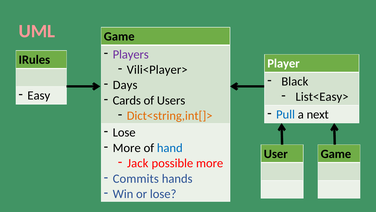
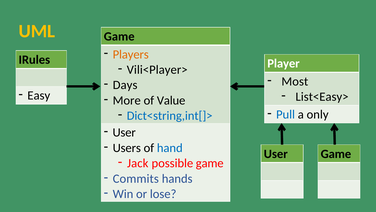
UML colour: pink -> yellow (37, 31)
Players colour: purple -> orange (131, 54)
Black: Black -> Most (295, 81)
Cards: Cards -> More (127, 100)
Users: Users -> Value (171, 100)
next: next -> only (318, 114)
Dict<string,int[]> colour: orange -> blue (170, 116)
Lose: Lose -> User (124, 132)
More: More -> Users (127, 148)
possible more: more -> game (210, 163)
